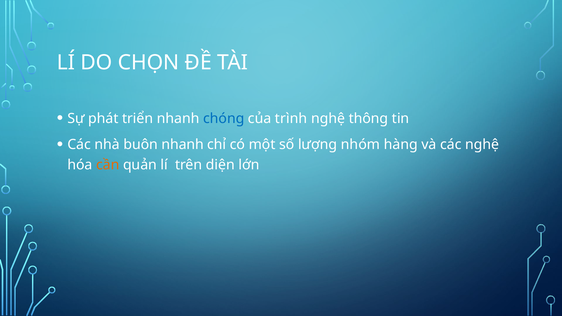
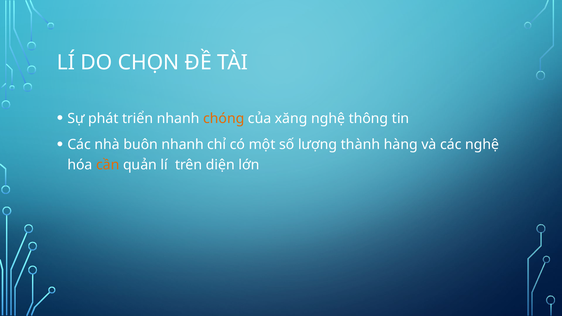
chóng colour: blue -> orange (224, 119)
trình: trình -> xăng (291, 119)
nhóm: nhóm -> thành (360, 145)
